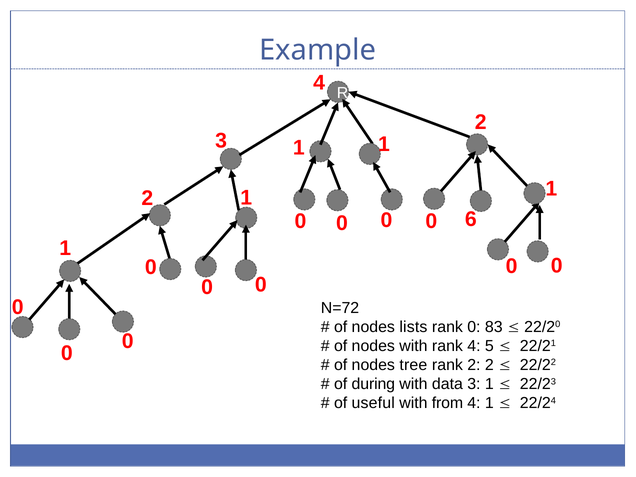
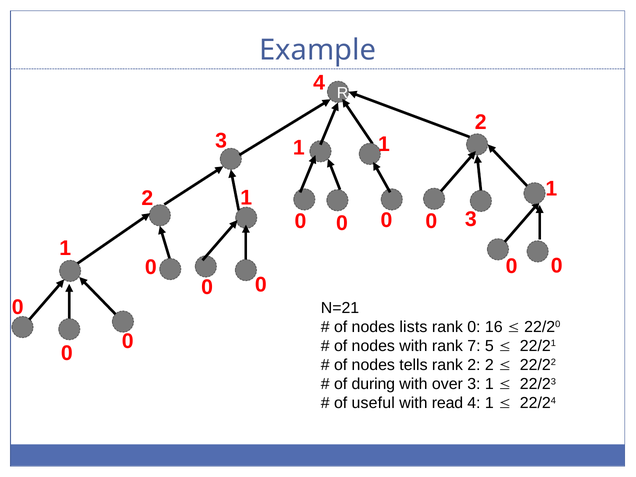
0 6: 6 -> 3 (471, 219)
N=72: N=72 -> N=21 (340, 308)
83: 83 -> 16 (494, 327)
rank 4: 4 -> 7 (474, 346)
tree: tree -> tells (413, 365)
data: data -> over (447, 384)
from: from -> read (448, 403)
